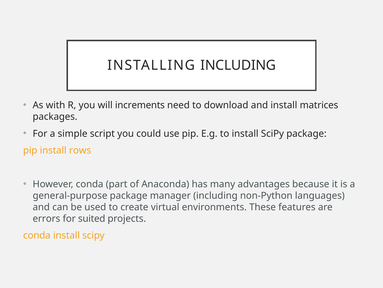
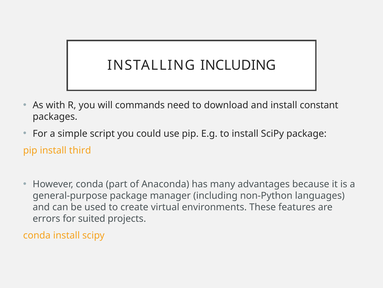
increments: increments -> commands (140, 105)
matrices: matrices -> constant (319, 105)
rows: rows -> third (80, 150)
